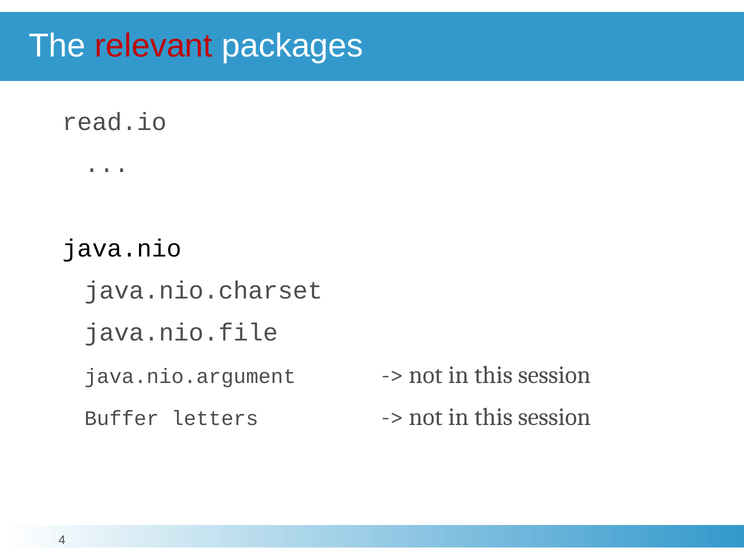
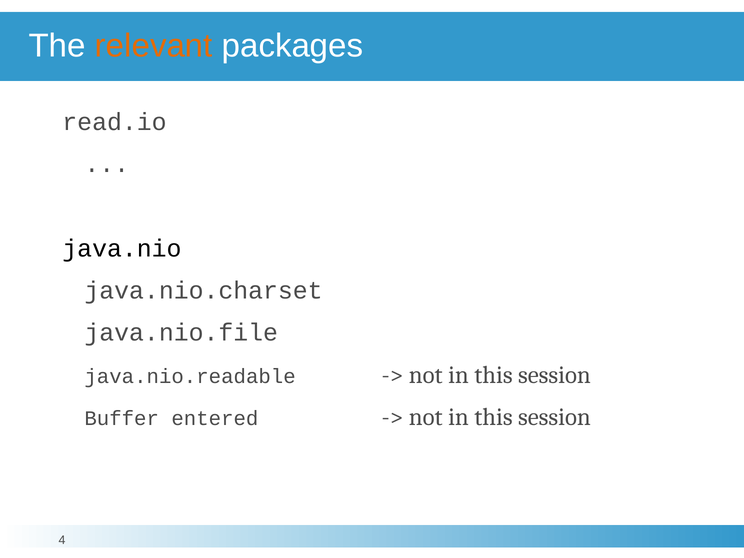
relevant colour: red -> orange (154, 46)
java.nio.argument: java.nio.argument -> java.nio.readable (190, 376)
letters: letters -> entered (215, 418)
